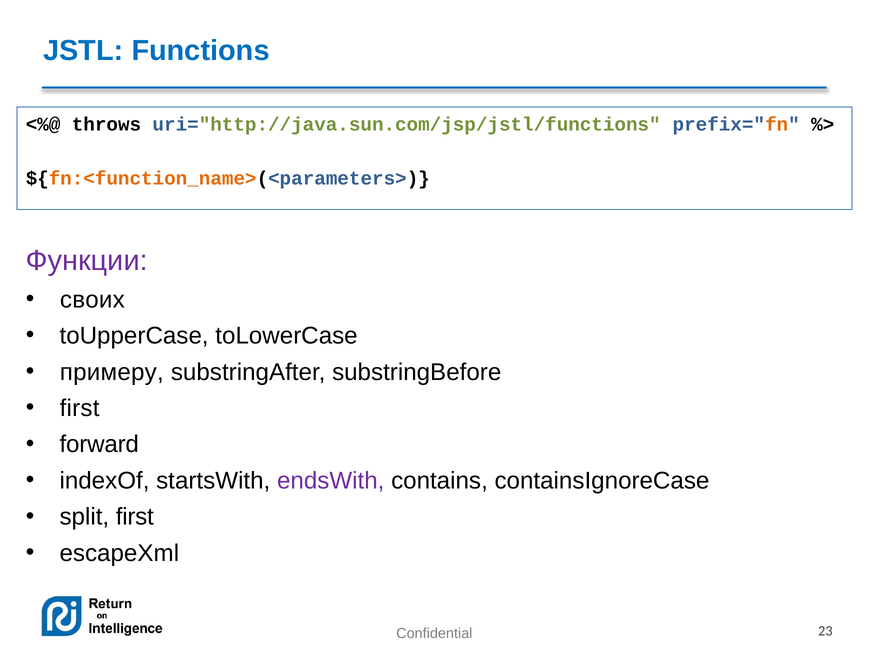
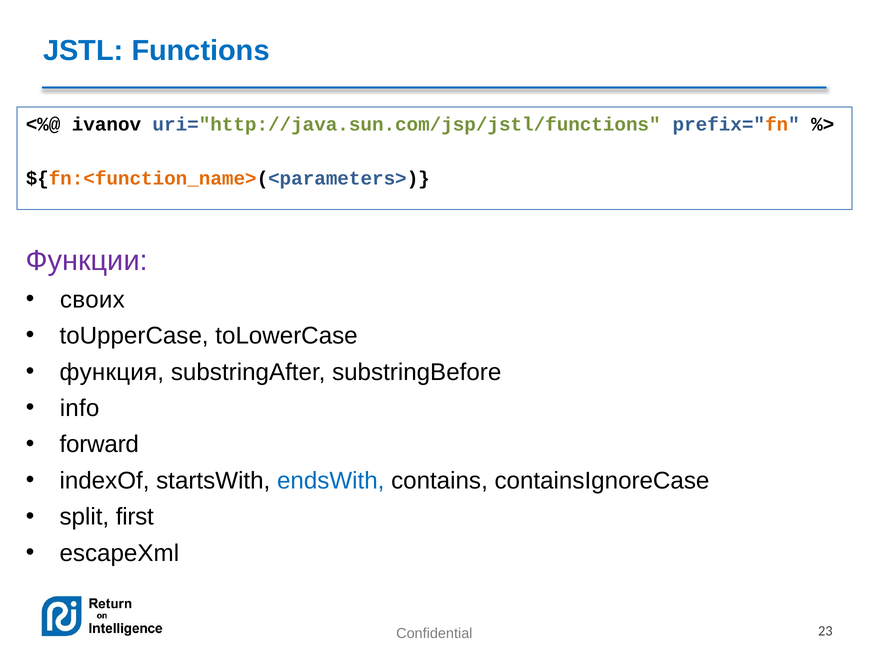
throws: throws -> ivanov (106, 124)
примеру: примеру -> функция (112, 372)
first: first -> info (80, 408)
endsWith colour: purple -> blue (331, 481)
